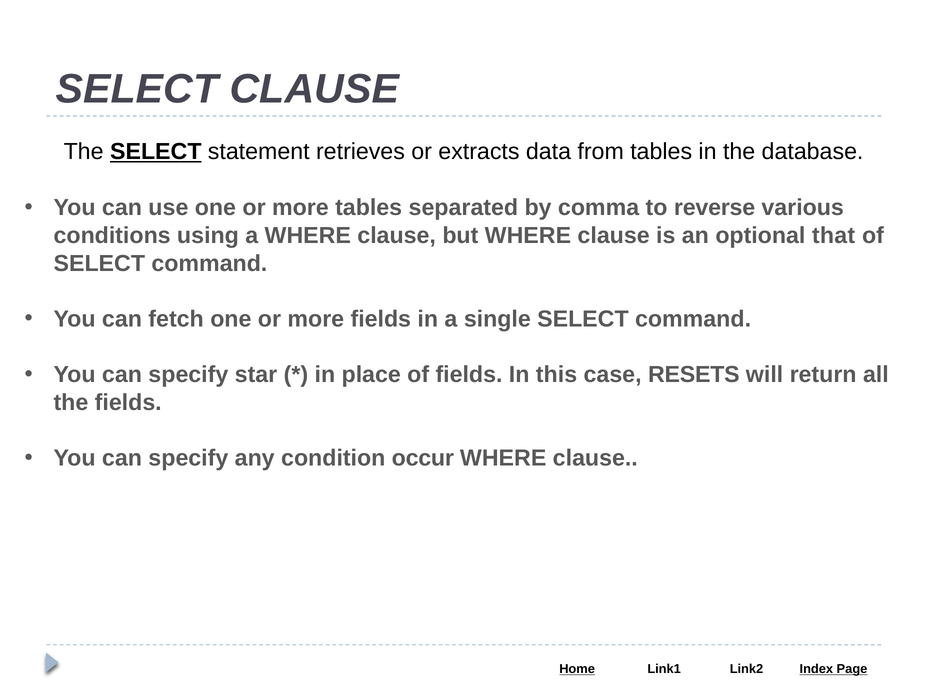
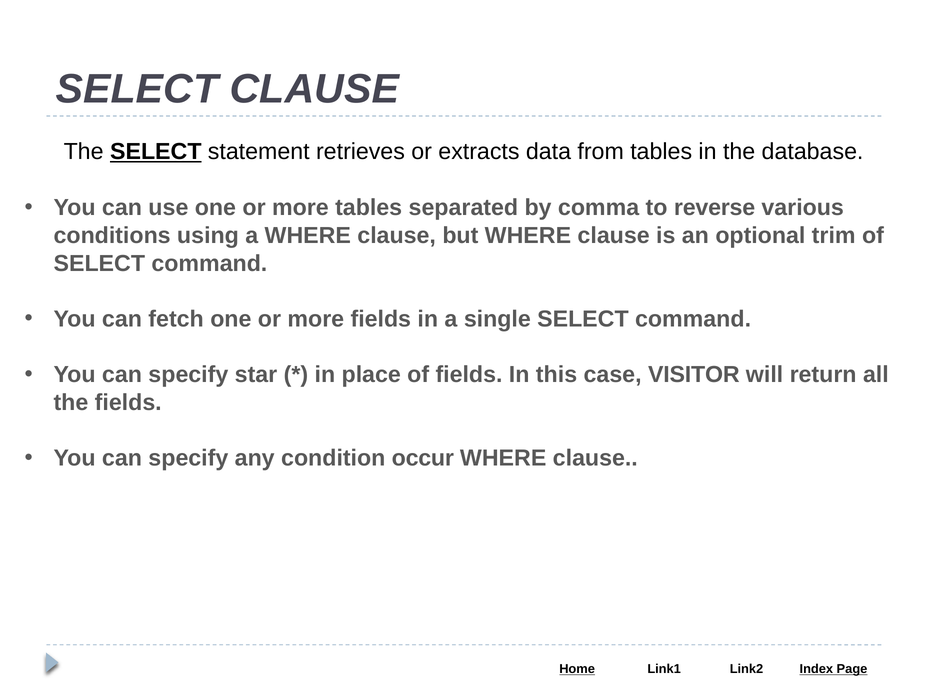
that: that -> trim (834, 236)
RESETS: RESETS -> VISITOR (694, 375)
